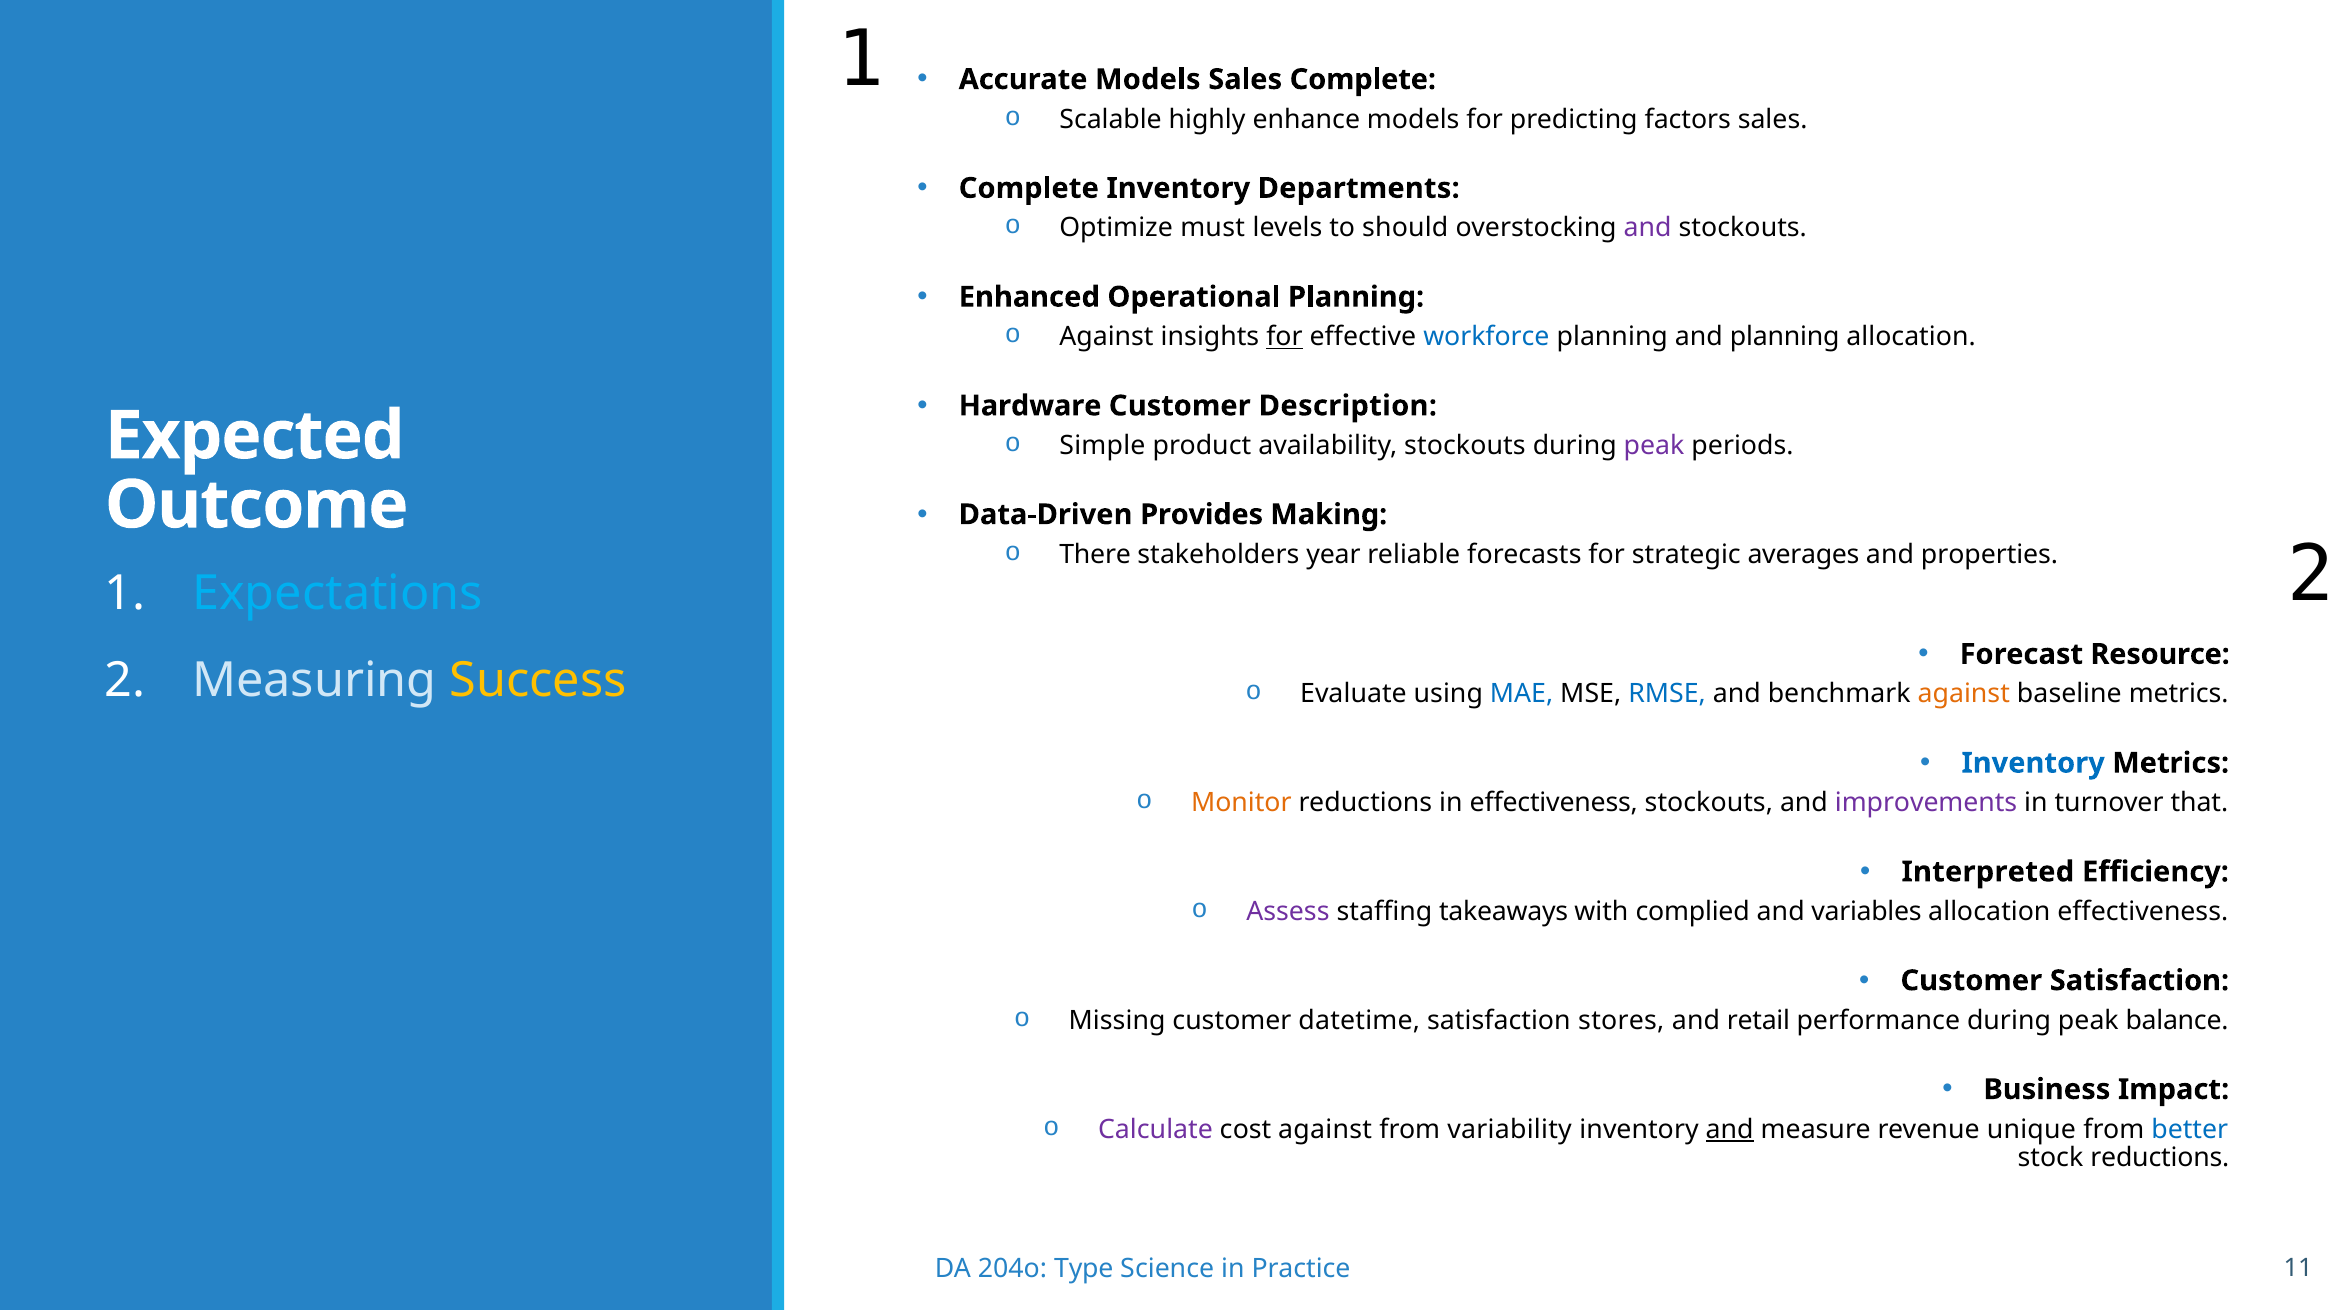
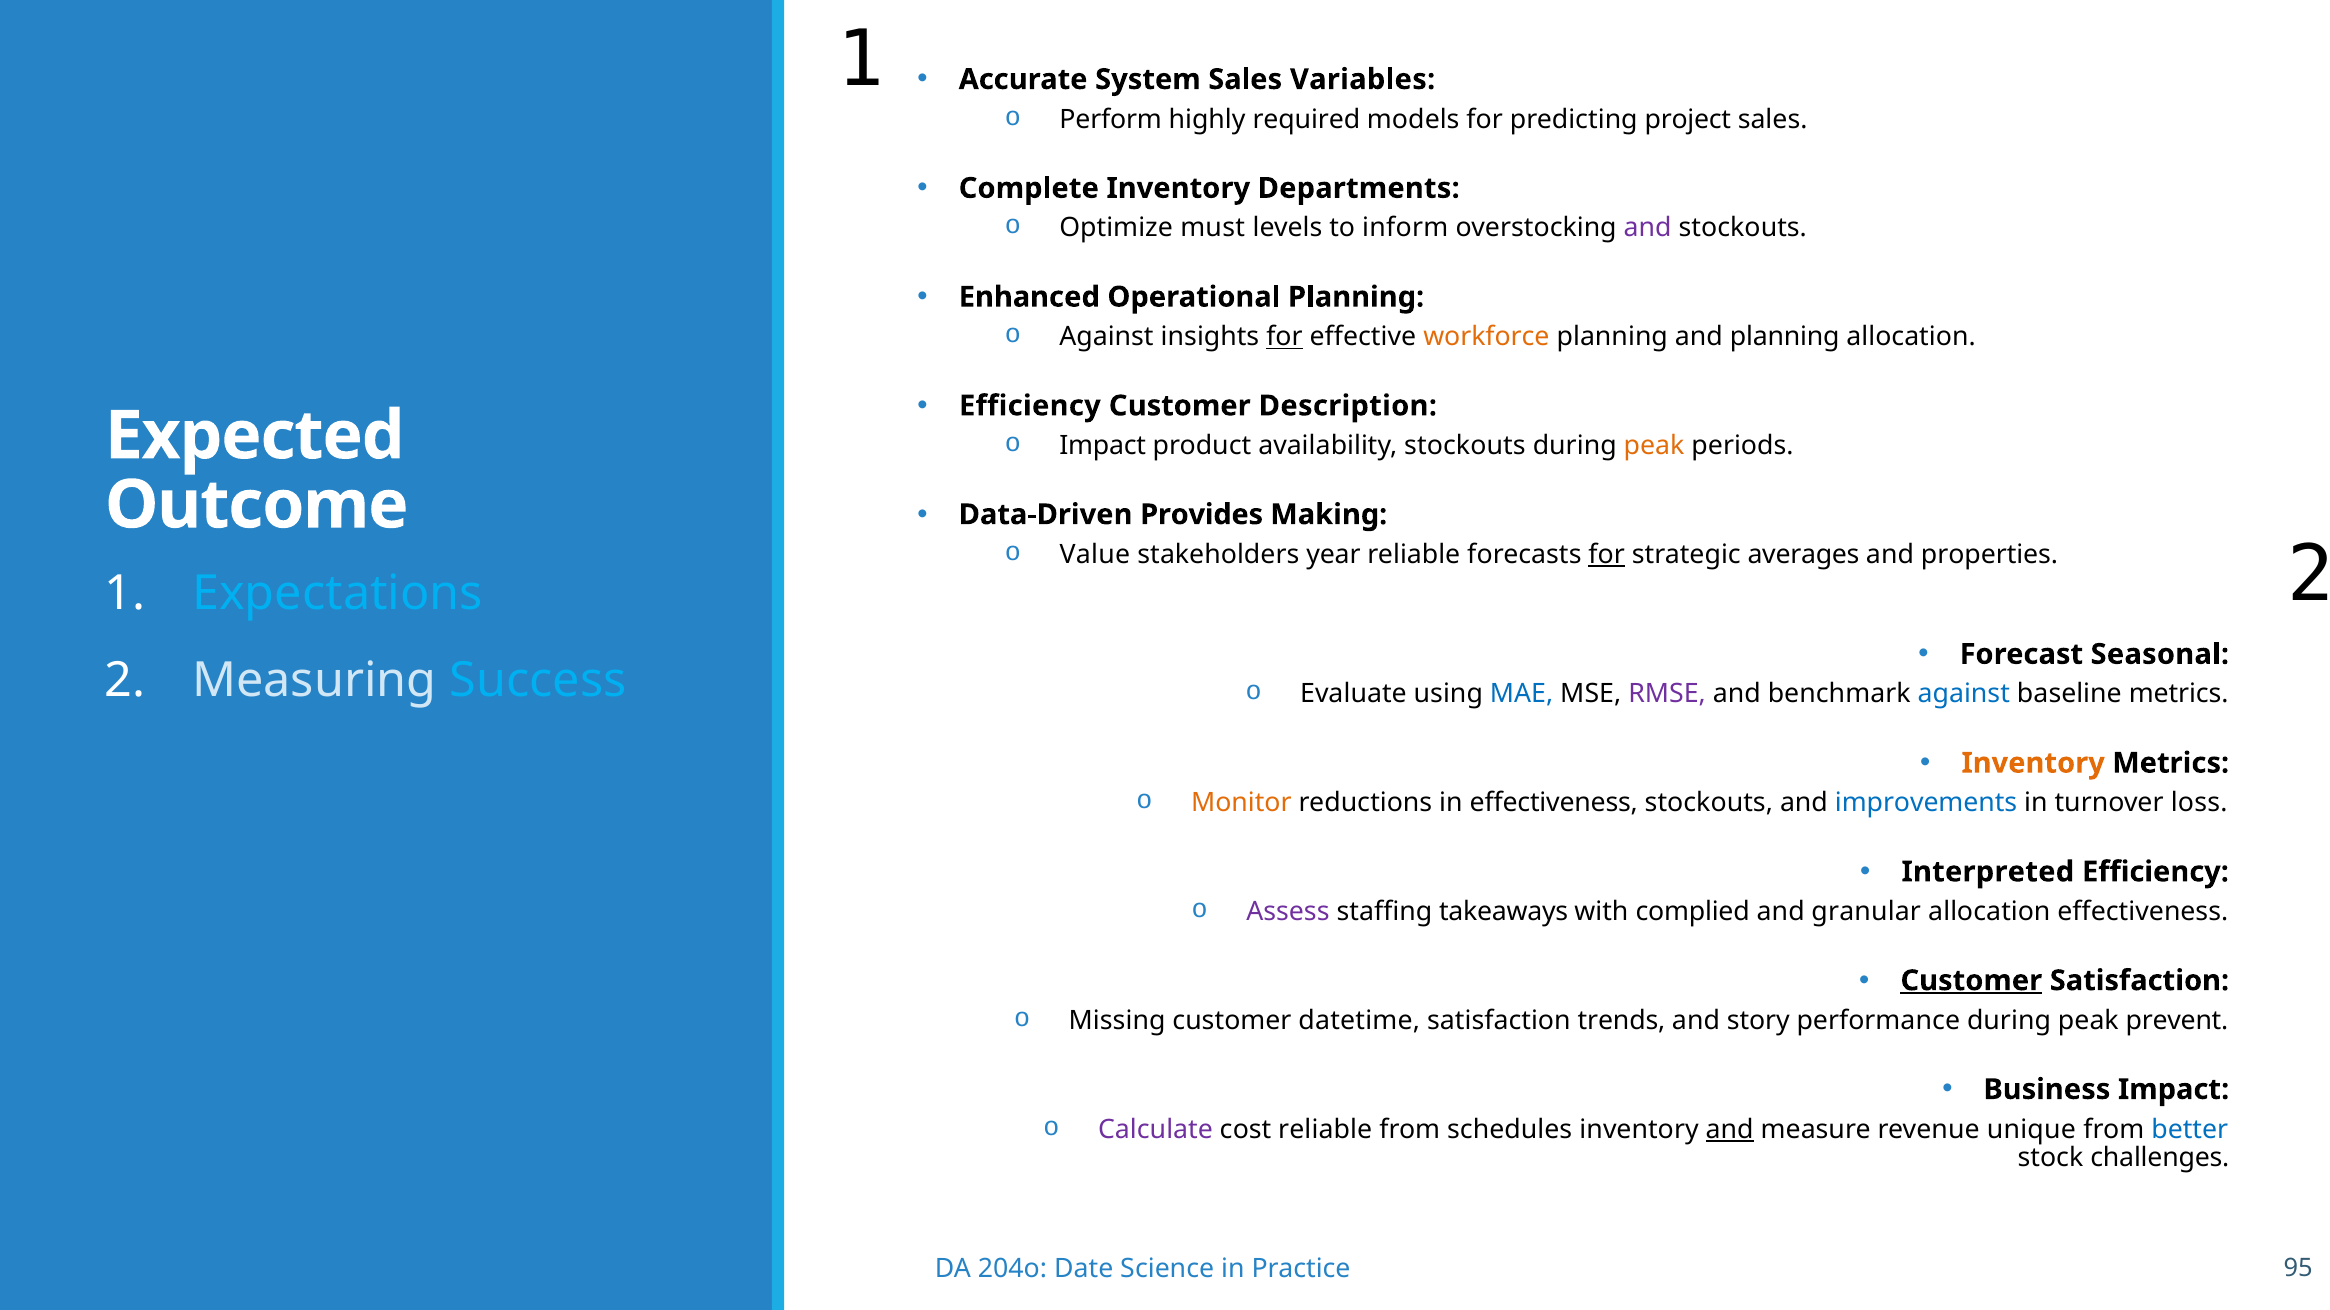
Accurate Models: Models -> System (1148, 79)
Sales Complete: Complete -> Variables (1363, 79)
Scalable: Scalable -> Perform (1111, 119)
enhance: enhance -> required (1306, 119)
factors: factors -> project (1688, 119)
should: should -> inform (1405, 228)
workforce colour: blue -> orange (1486, 337)
Hardware: Hardware -> Efficiency (1030, 406)
Simple: Simple -> Impact (1103, 446)
peak colour: purple -> orange (1654, 446)
There: There -> Value (1095, 555)
for underline: none -> present (1607, 555)
Resource: Resource -> Seasonal (2160, 655)
Success colour: yellow -> light blue (538, 680)
RMSE colour: blue -> purple (1667, 695)
against colour: orange -> blue (1964, 695)
Inventory colour: blue -> orange (2033, 763)
improvements colour: purple -> blue (1926, 803)
that: that -> loss (2199, 803)
variables: variables -> granular (1866, 912)
Customer underline: none -> present (1971, 981)
stores: stores -> trends (1622, 1021)
retail: retail -> story (1758, 1021)
balance: balance -> prevent (2177, 1021)
cost against: against -> reliable (1325, 1130)
variability: variability -> schedules (1510, 1130)
stock reductions: reductions -> challenges (2160, 1159)
Type: Type -> Date (1084, 1269)
11: 11 -> 95 (2298, 1269)
